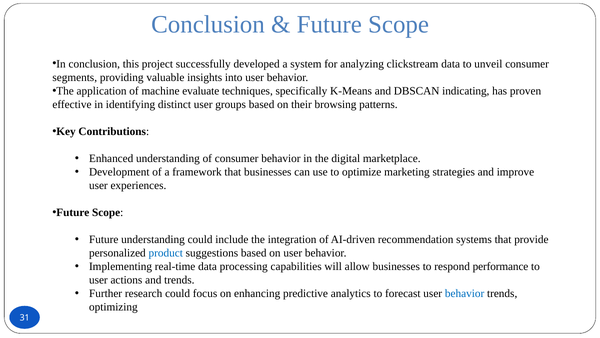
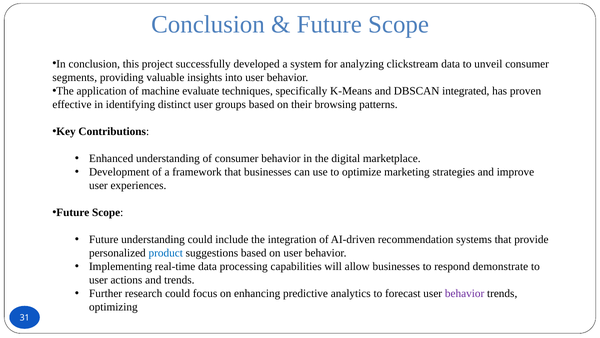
indicating: indicating -> integrated (466, 91)
performance: performance -> demonstrate (500, 266)
behavior colour: blue -> purple (465, 293)
